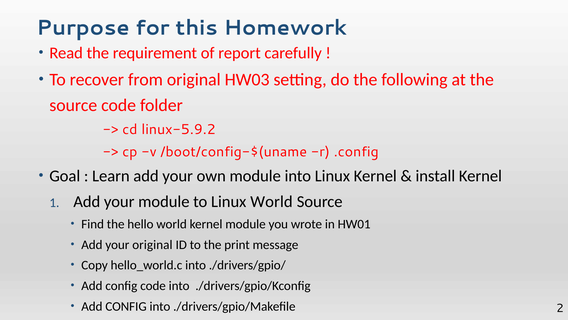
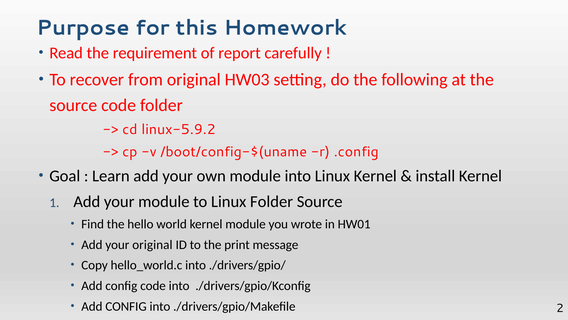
Linux World: World -> Folder (272, 202)
